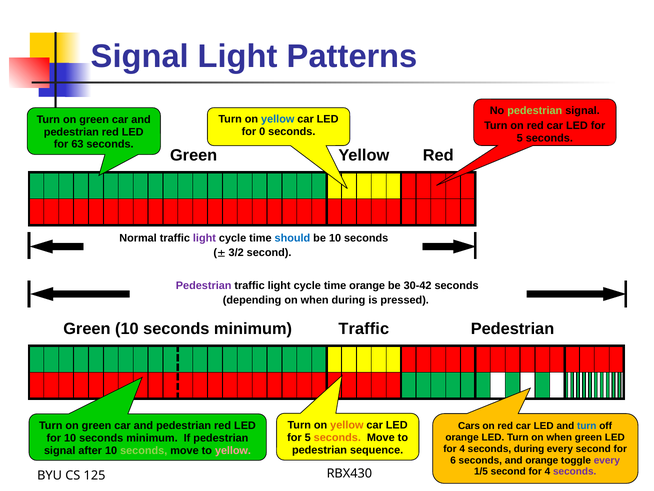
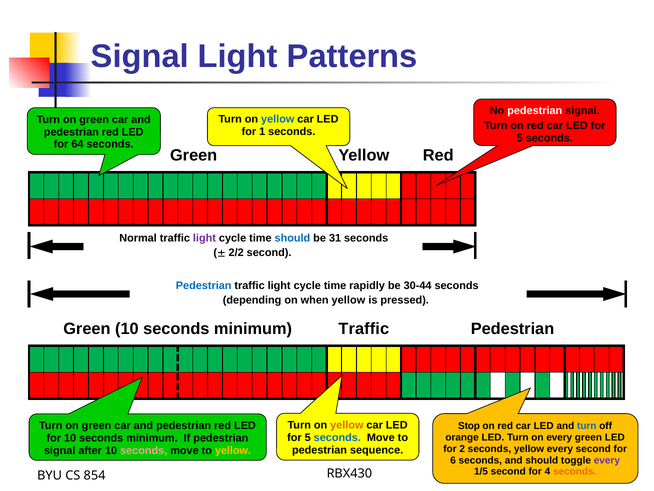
pedestrian colour: light green -> white (535, 111)
0: 0 -> 1 (262, 131)
63: 63 -> 64 (77, 144)
be 10: 10 -> 31 (335, 238)
3/2: 3/2 -> 2/2 (236, 253)
Pedestrian colour: purple -> blue (204, 285)
time orange: orange -> rapidly (367, 285)
30-42: 30-42 -> 30-44 (418, 285)
when during: during -> yellow (348, 300)
Cars: Cars -> Stop (469, 426)
seconds colour: orange -> blue (337, 437)
Turn on when: when -> every (559, 437)
4: 4 -> 2 (462, 448)
seconds during: during -> yellow (529, 448)
seconds colour: light green -> pink (144, 450)
yellow colour: pink -> yellow (233, 450)
and orange: orange -> should (542, 460)
seconds colour: purple -> orange (575, 471)
125: 125 -> 854 (95, 475)
